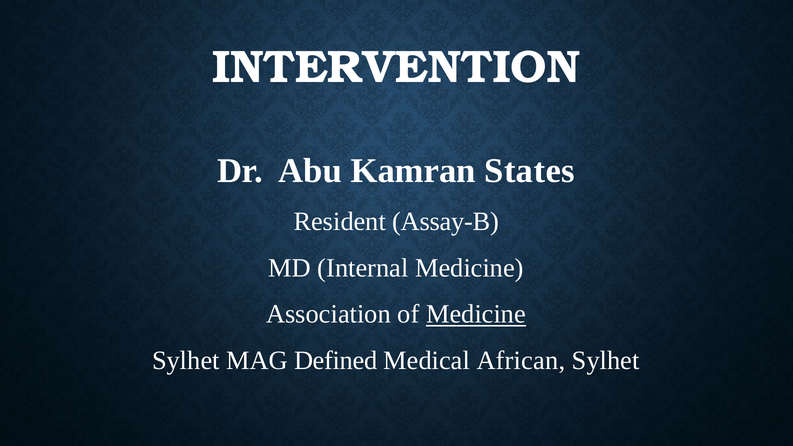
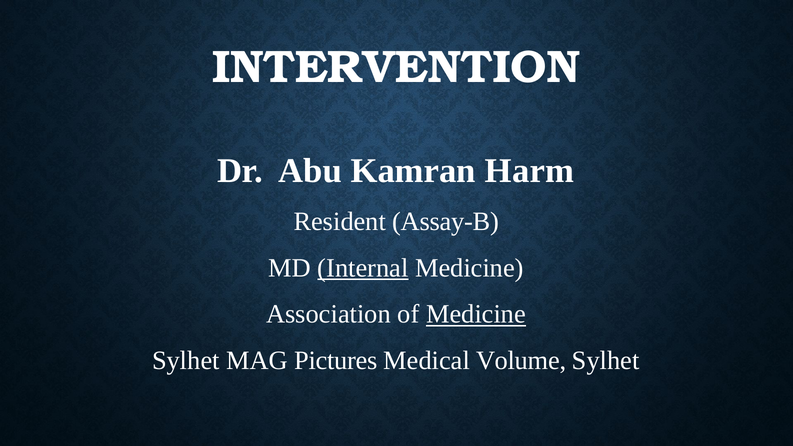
States: States -> Harm (530, 171)
Internal underline: none -> present (363, 268)
Defined: Defined -> Pictures (336, 361)
African: African -> Volume (521, 361)
